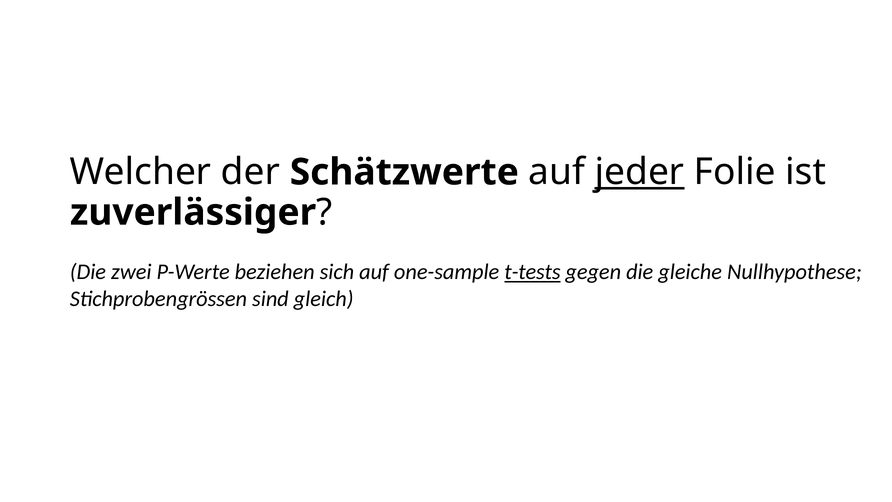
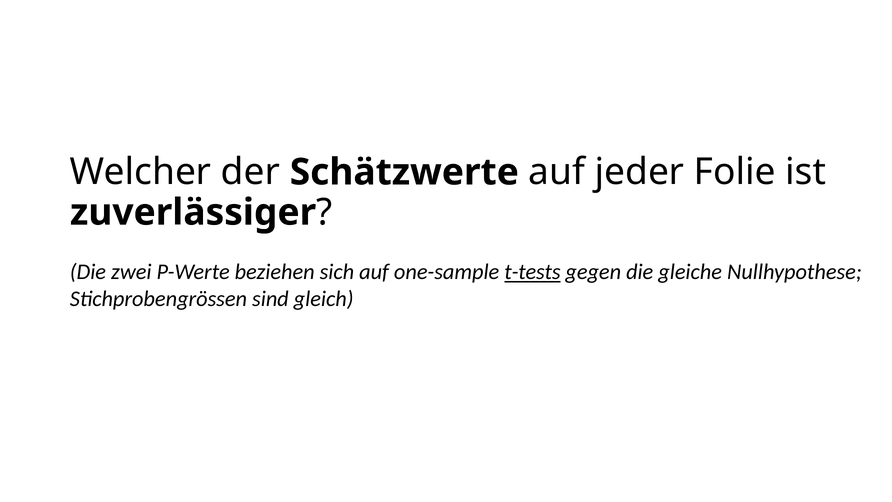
jeder underline: present -> none (639, 172)
